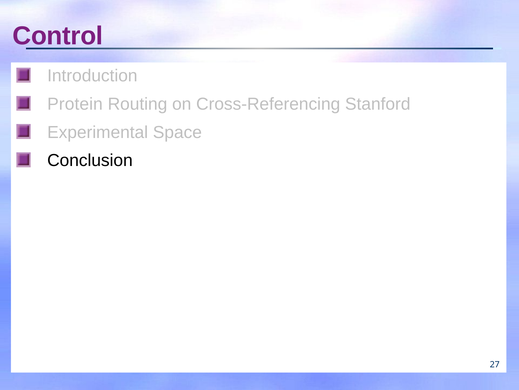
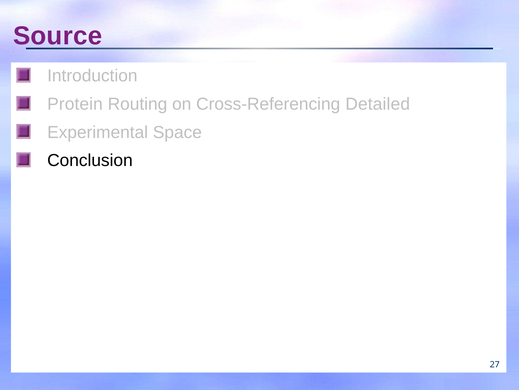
Control: Control -> Source (58, 36)
Stanford: Stanford -> Detailed (378, 104)
